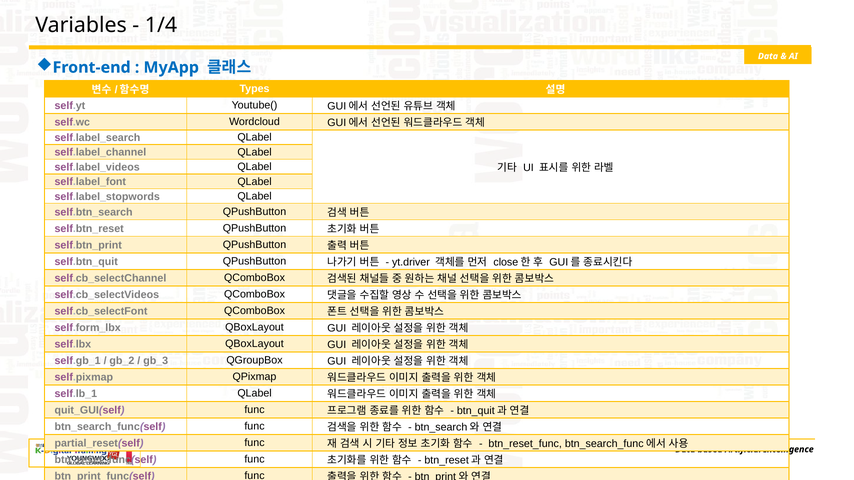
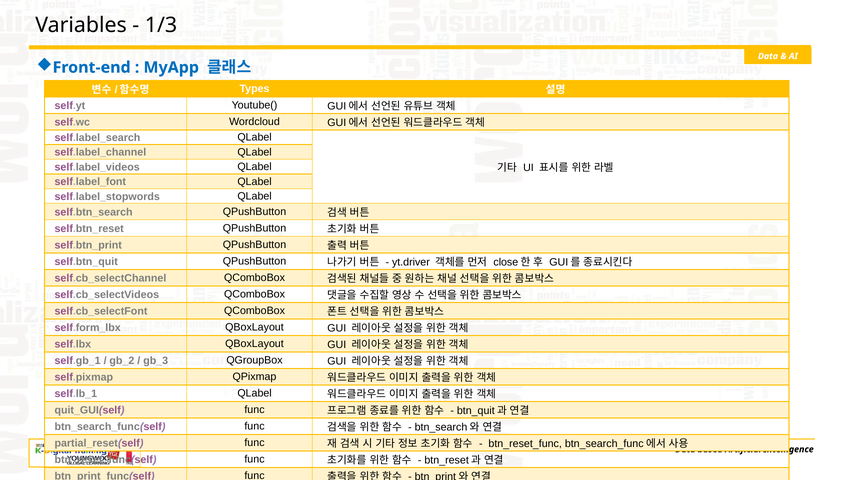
1/4: 1/4 -> 1/3 (161, 25)
